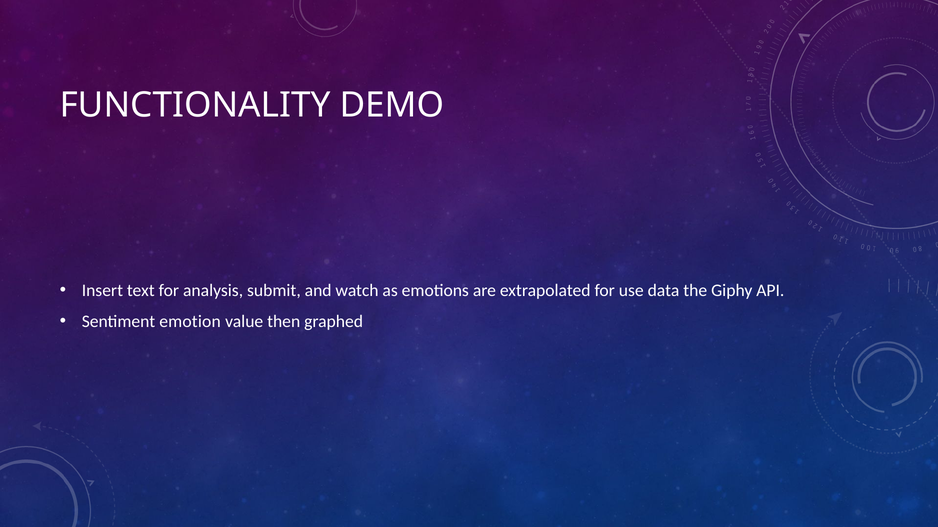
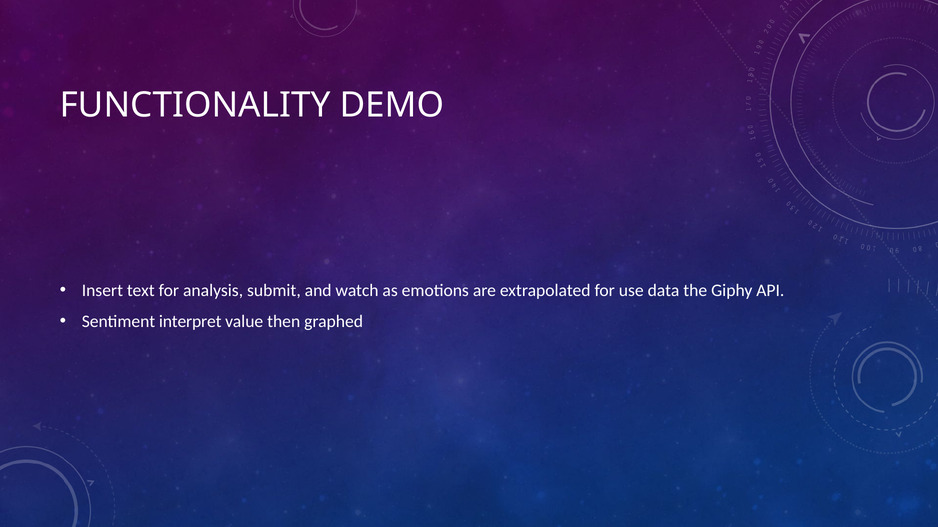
emotion: emotion -> interpret (190, 322)
